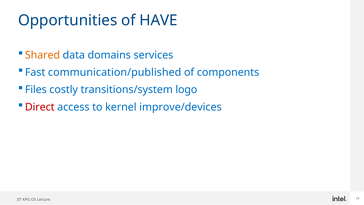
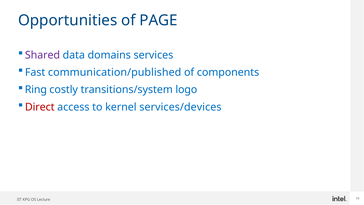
HAVE: HAVE -> PAGE (158, 20)
Shared colour: orange -> purple (42, 55)
Files: Files -> Ring (36, 90)
improve/devices: improve/devices -> services/devices (180, 107)
